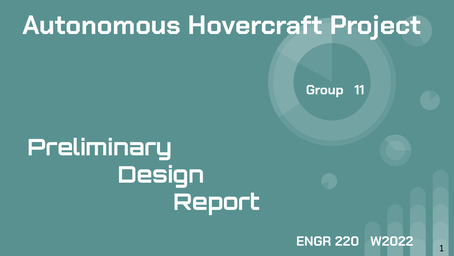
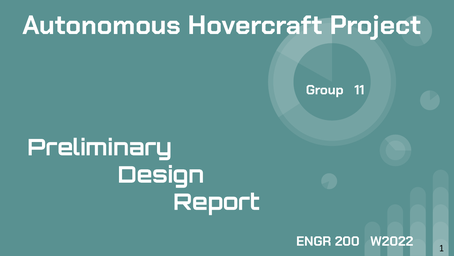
220: 220 -> 200 (347, 241)
